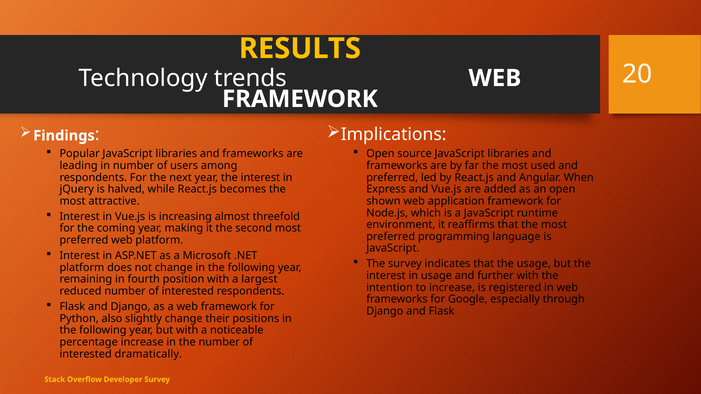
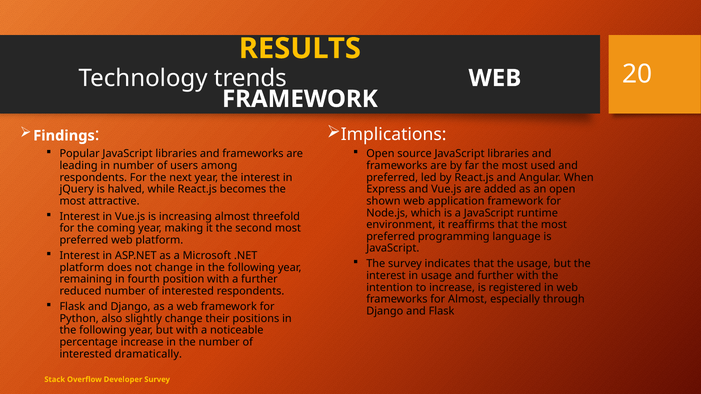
a largest: largest -> further (259, 280)
for Google: Google -> Almost (468, 300)
